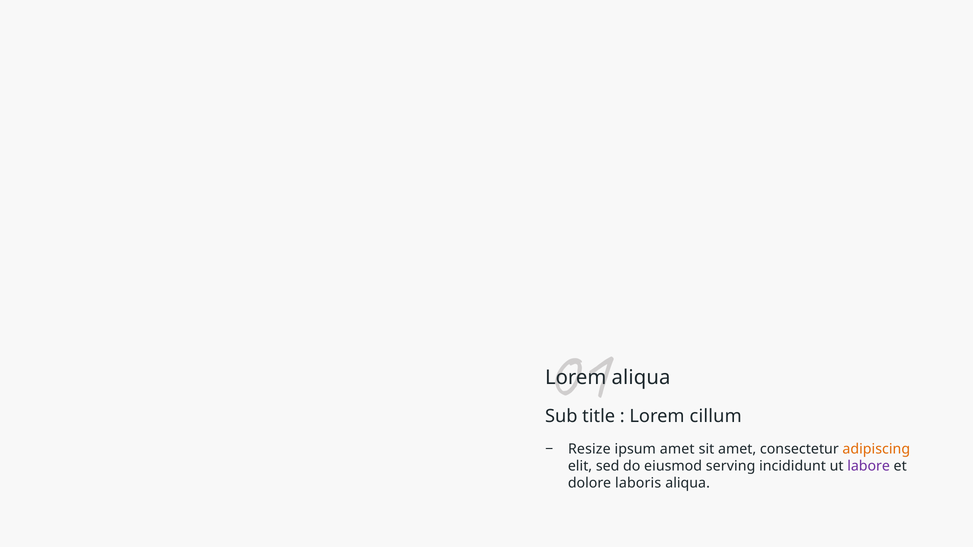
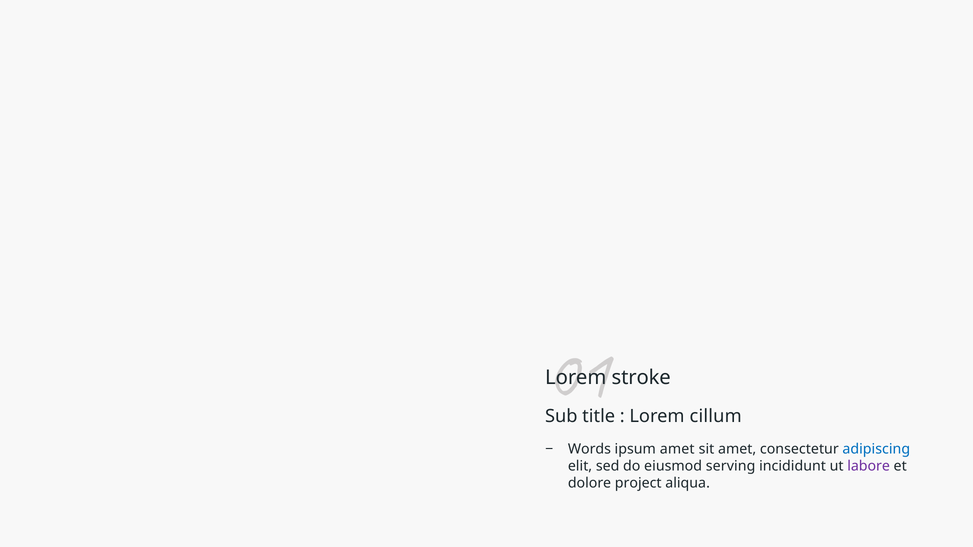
aliqua: aliqua -> stroke (641, 378)
Resize: Resize -> Words (589, 449)
adipiscing colour: orange -> blue (876, 449)
laboris: laboris -> project (638, 484)
